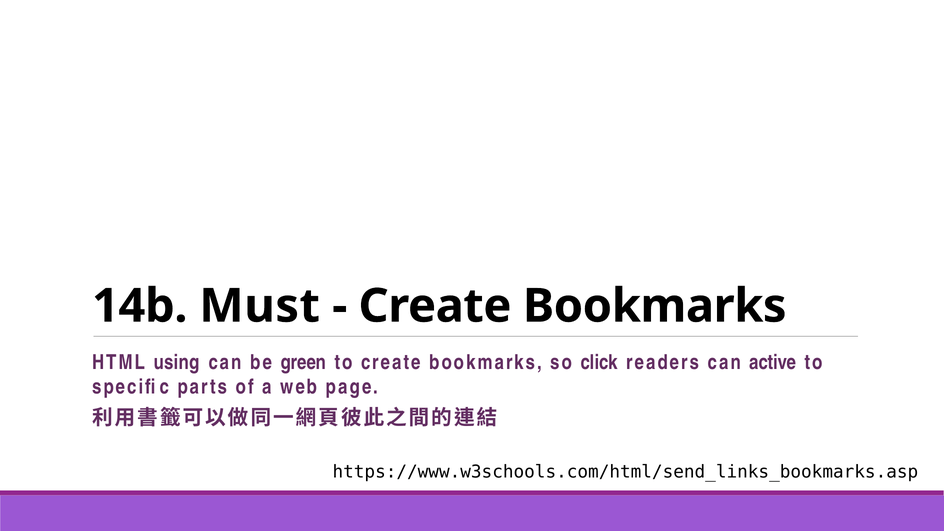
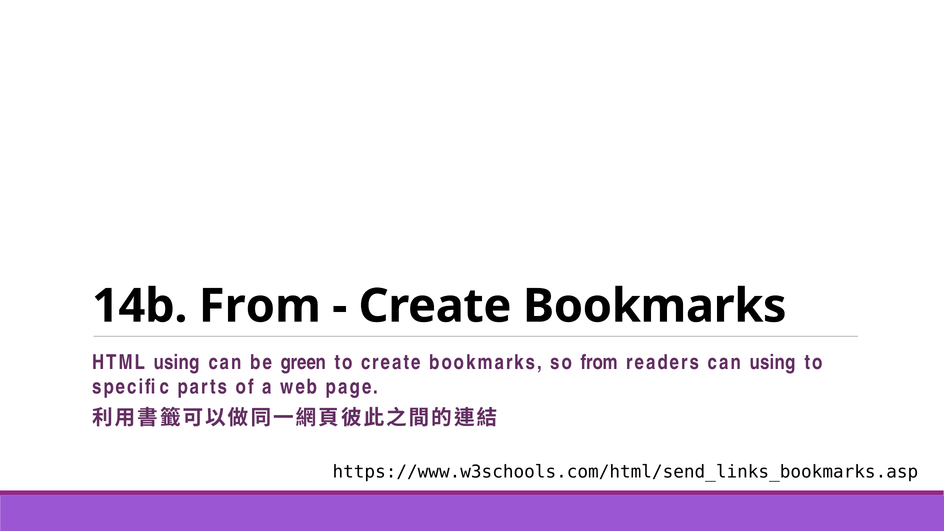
14b Must: Must -> From (260, 306)
so click: click -> from (599, 362)
can active: active -> using (773, 362)
